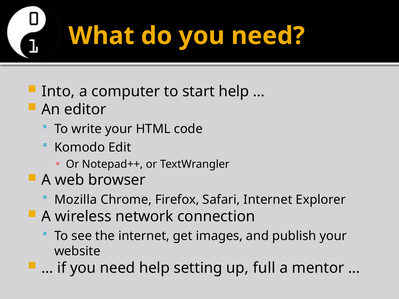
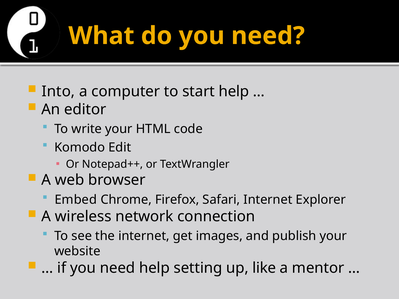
Mozilla: Mozilla -> Embed (76, 200)
full: full -> like (264, 268)
